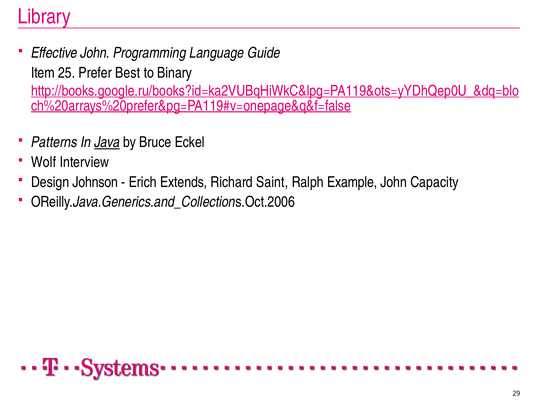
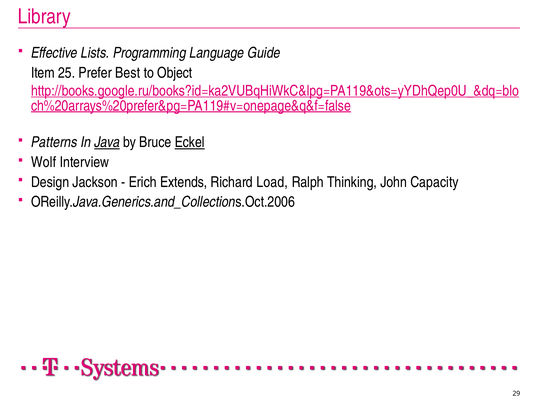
Effective John: John -> Lists (95, 53)
Binary: Binary -> Object (175, 73)
Eckel underline: none -> present (190, 142)
Johnson: Johnson -> Jackson (95, 182)
Saint: Saint -> Load (272, 182)
Example: Example -> Thinking (352, 182)
